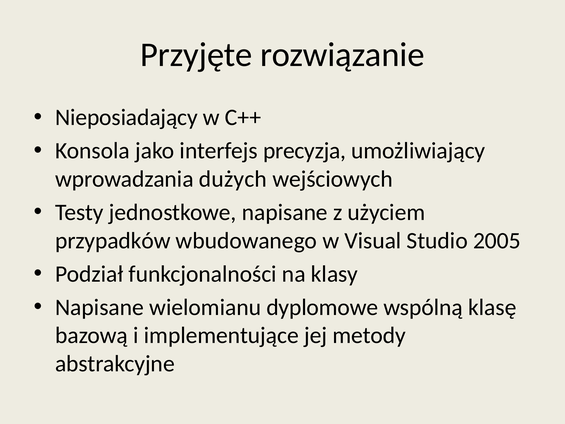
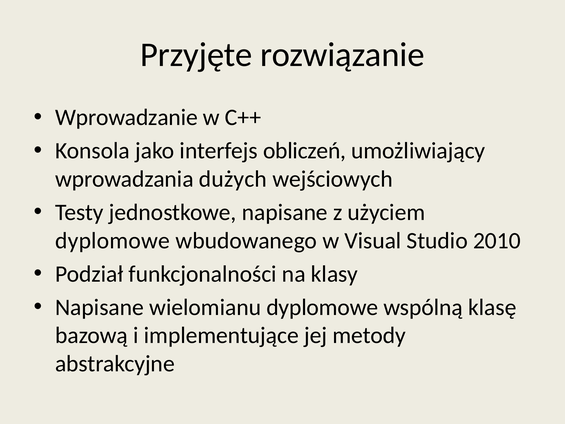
Nieposiadający: Nieposiadający -> Wprowadzanie (126, 117)
precyzja: precyzja -> obliczeń (305, 151)
przypadków: przypadków -> dyplomowe (113, 241)
2005: 2005 -> 2010 (497, 241)
